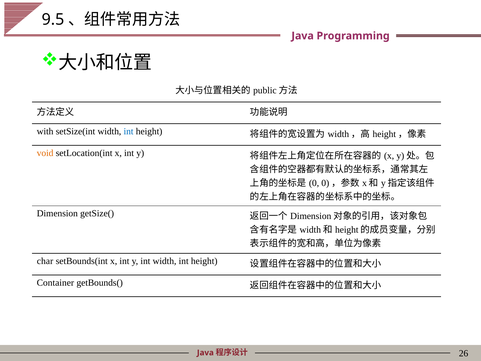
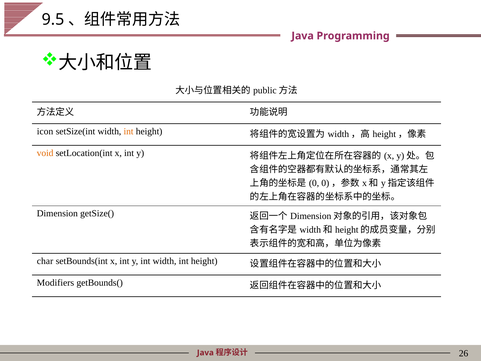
with: with -> icon (45, 131)
int colour: blue -> orange (129, 131)
Container: Container -> Modifiers (55, 283)
